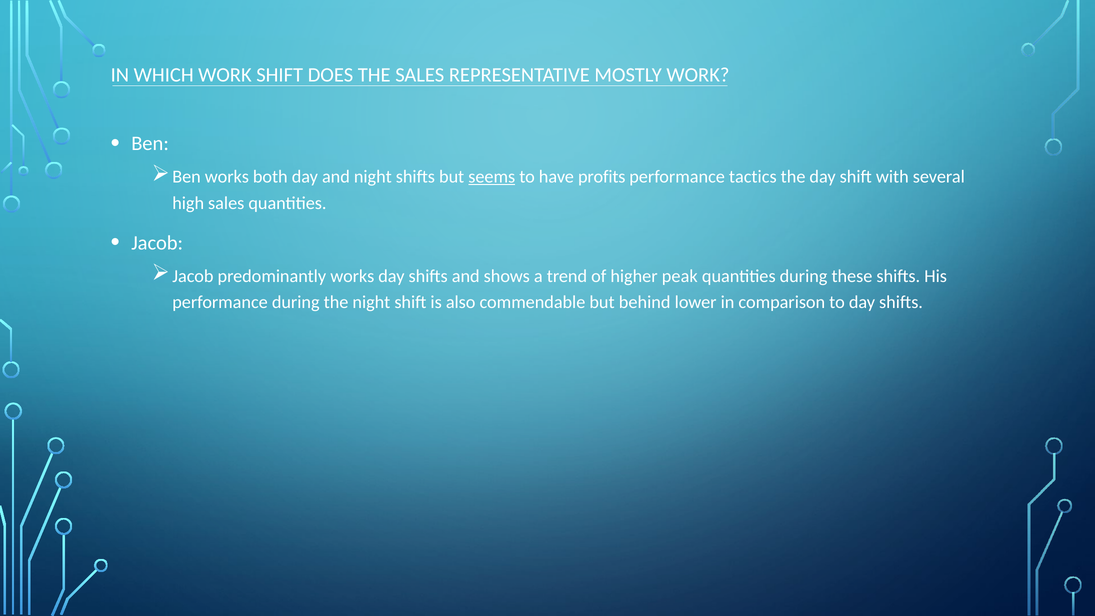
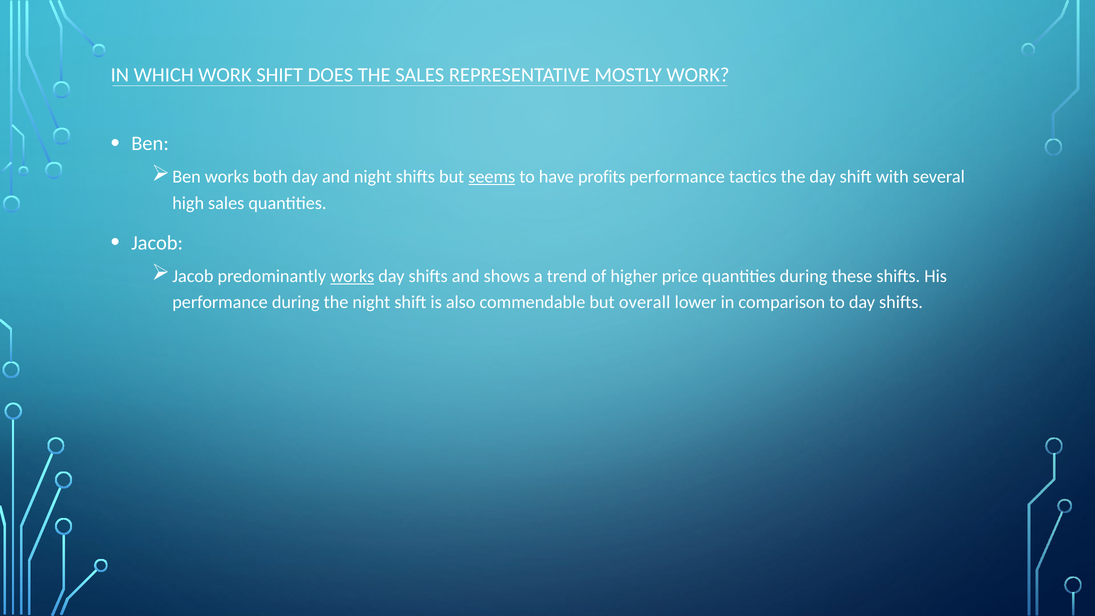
works underline: none -> present (352, 276)
peak: peak -> price (680, 276)
behind: behind -> overall (645, 302)
